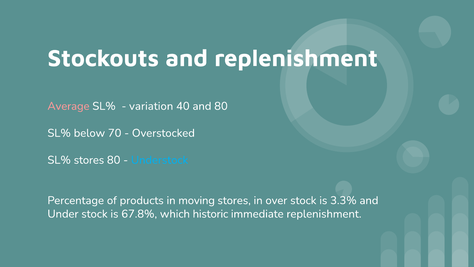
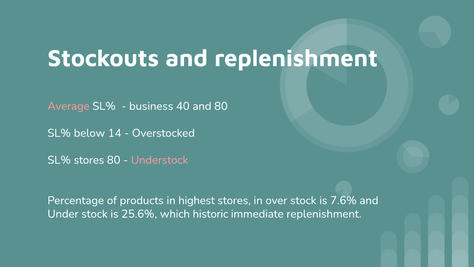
variation: variation -> business (151, 106)
70: 70 -> 14 (115, 133)
Understock colour: light blue -> pink (160, 160)
moving: moving -> highest (197, 200)
3.3%: 3.3% -> 7.6% (343, 200)
67.8%: 67.8% -> 25.6% (139, 214)
